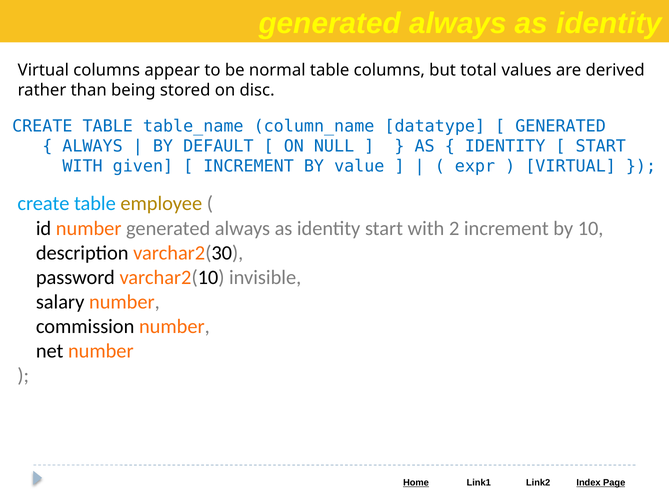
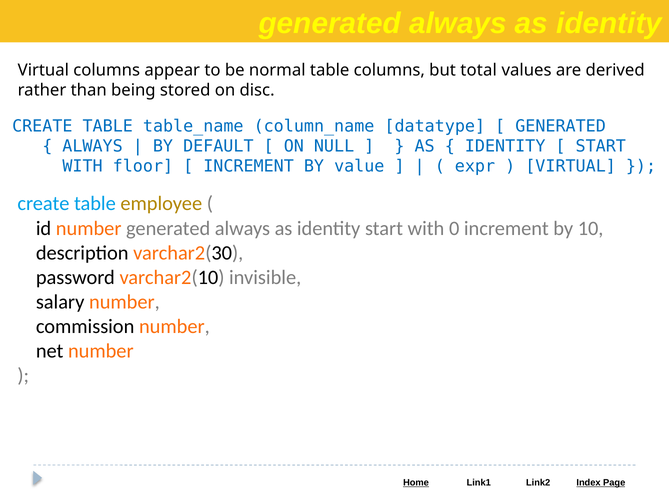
given: given -> floor (143, 166)
2: 2 -> 0 (454, 228)
